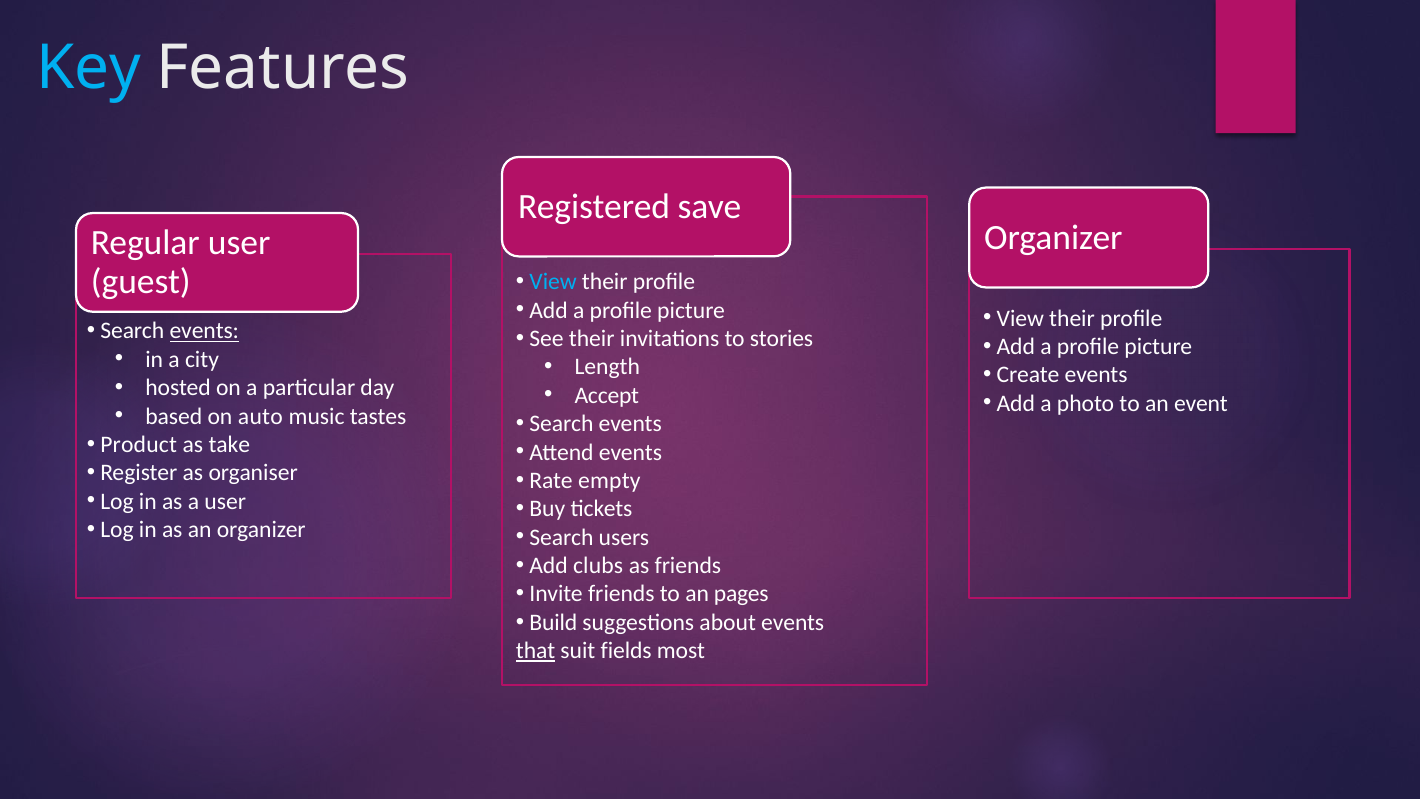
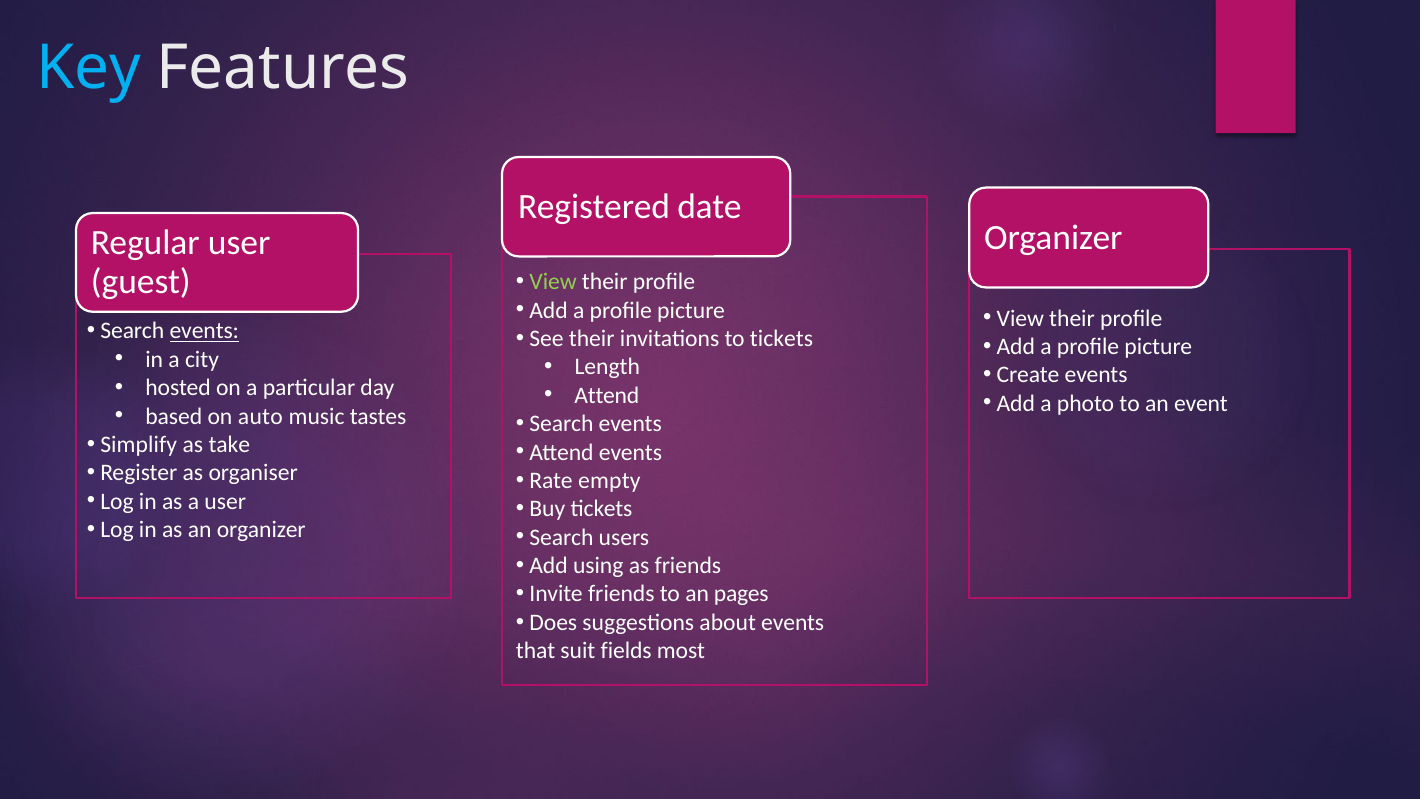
save: save -> date (709, 206)
View colour: light blue -> light green (553, 282)
to stories: stories -> tickets (781, 339)
Accept: Accept -> Attend (607, 395)
Product: Product -> Simplify (139, 445)
clubs: clubs -> using (598, 566)
Build: Build -> Does (553, 622)
that underline: present -> none (536, 651)
